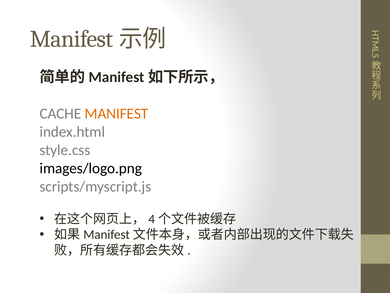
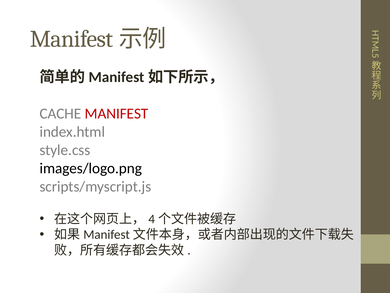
MANIFEST colour: orange -> red (116, 113)
